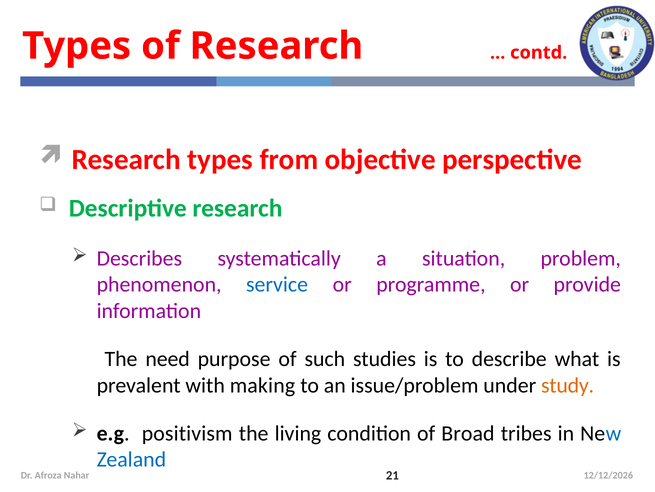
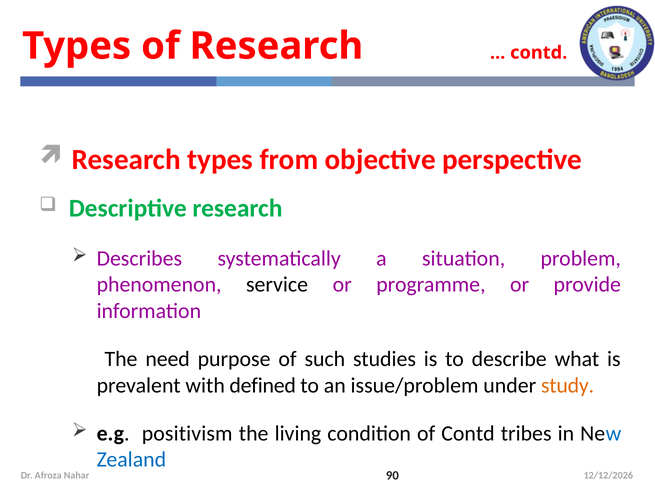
service colour: blue -> black (277, 284)
making: making -> defined (263, 385)
of Broad: Broad -> Contd (468, 433)
21: 21 -> 90 (392, 475)
